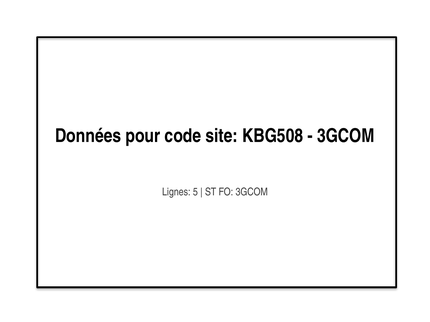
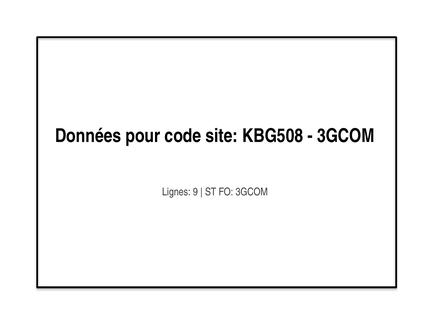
5: 5 -> 9 (195, 192)
